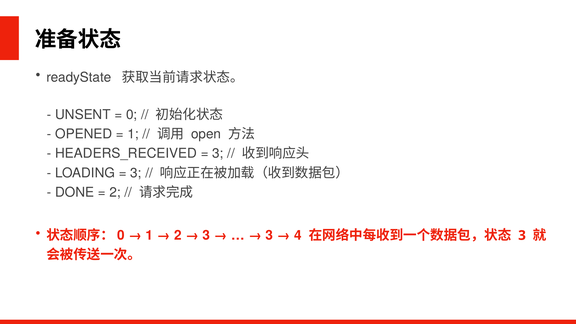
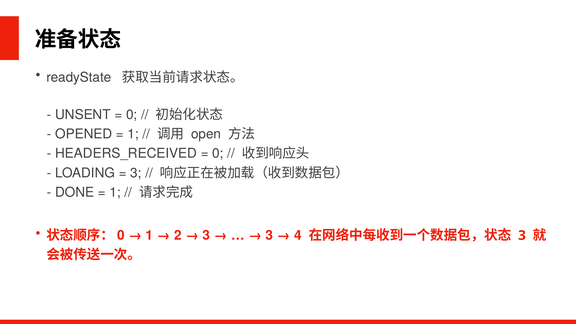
3: 3 -> 0 (218, 154)
2: 2 -> 1 (115, 192)
